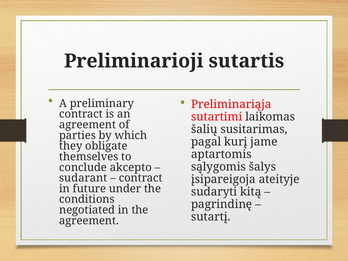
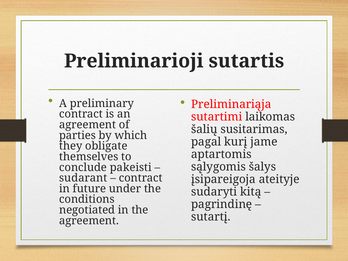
akcepto: akcepto -> pakeisti (131, 167)
